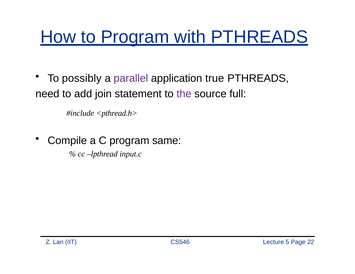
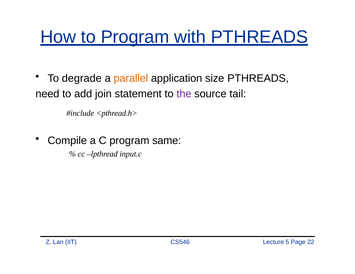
possibly: possibly -> degrade (82, 78)
parallel colour: purple -> orange (131, 78)
true: true -> size (215, 78)
full: full -> tail (238, 94)
